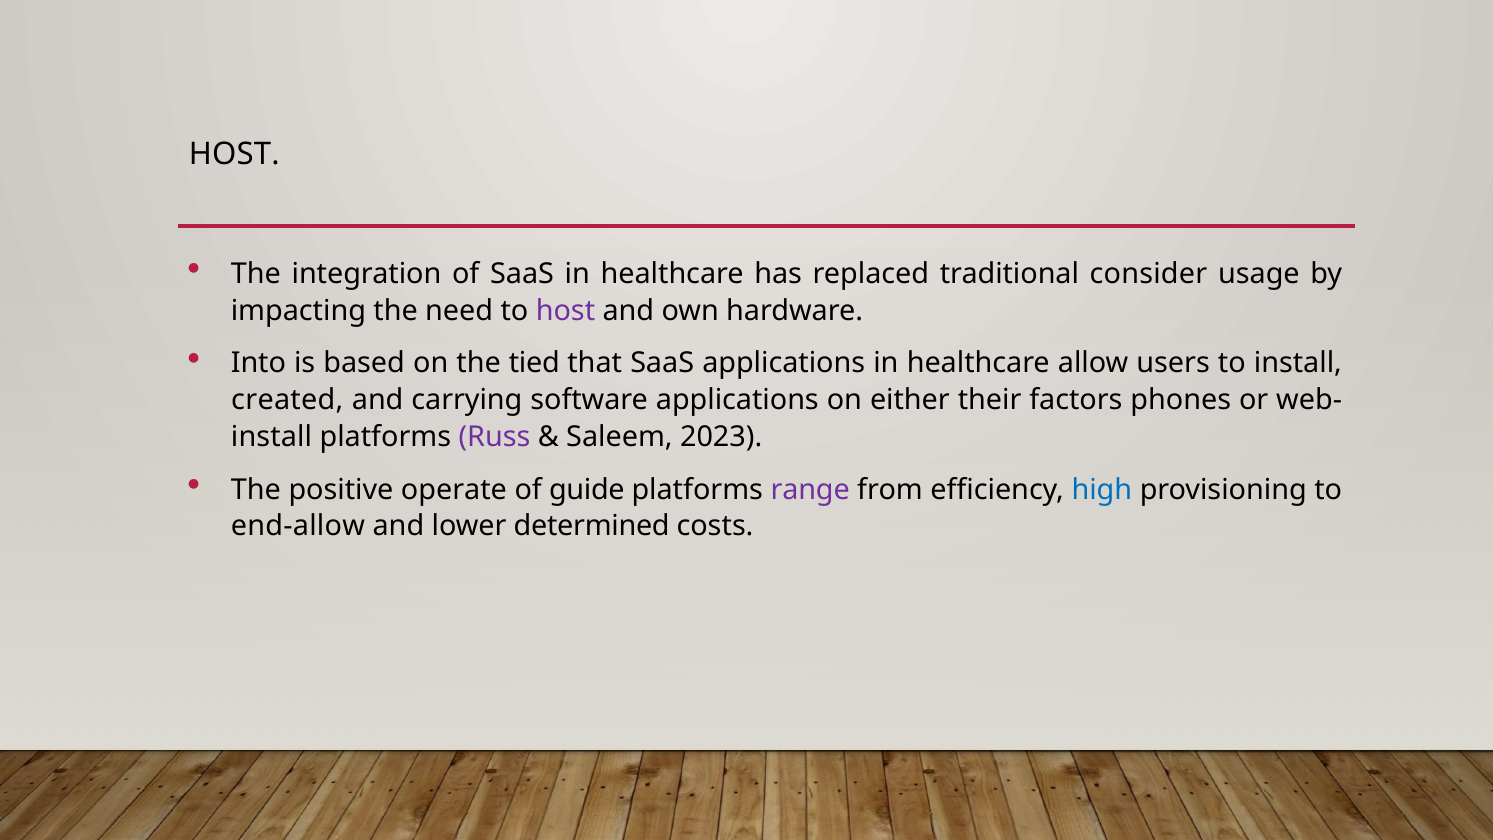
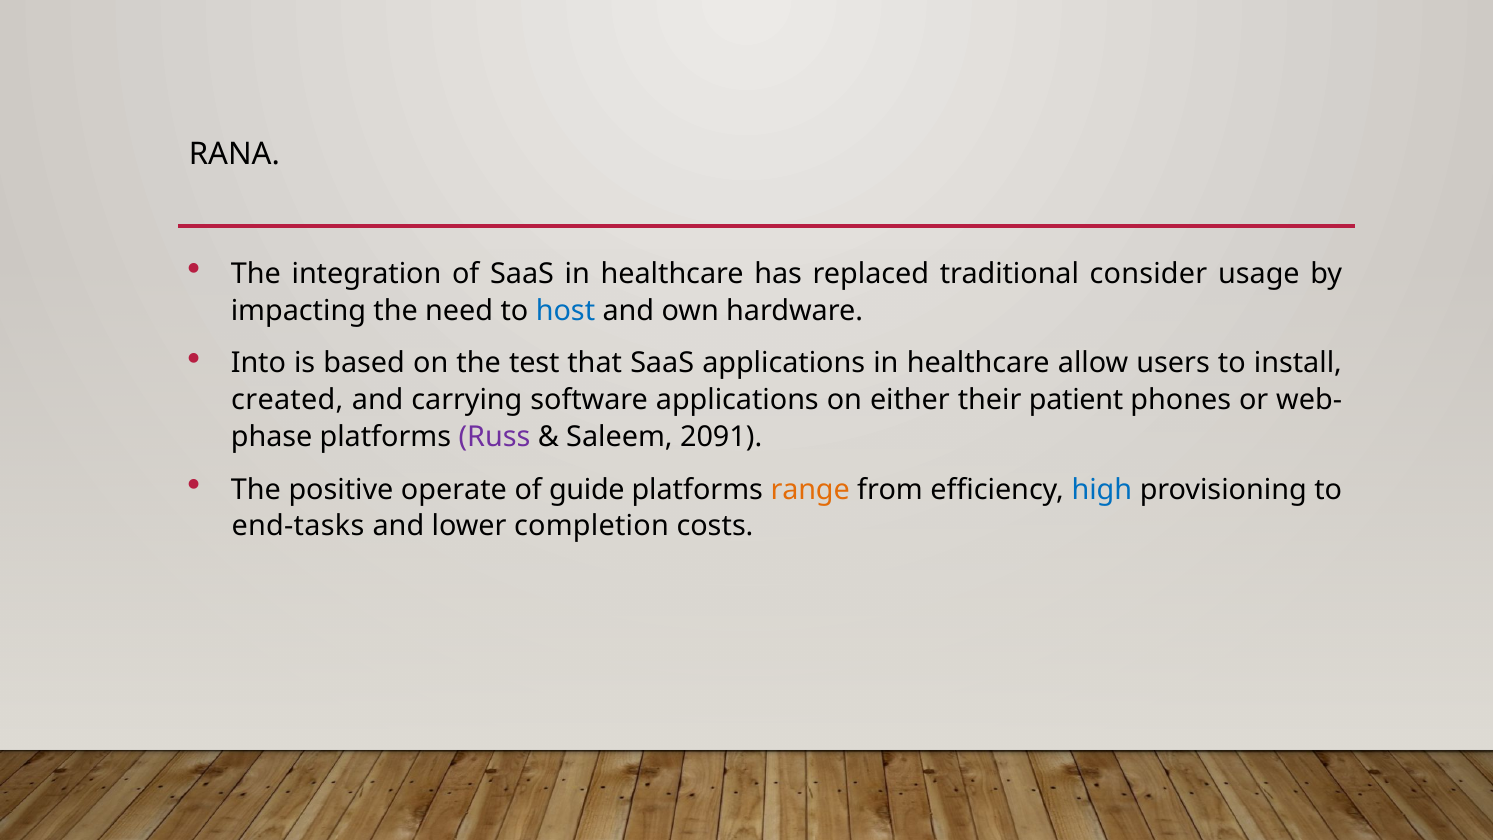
HOST: HOST -> RANA (234, 154)
host colour: purple -> blue (565, 311)
tied: tied -> test (534, 363)
factors: factors -> patient (1076, 400)
install: install -> phase (272, 437)
2023: 2023 -> 2091 (721, 437)
range colour: purple -> orange (810, 489)
end-allow: end-allow -> end-tasks (298, 526)
determined: determined -> completion (591, 526)
